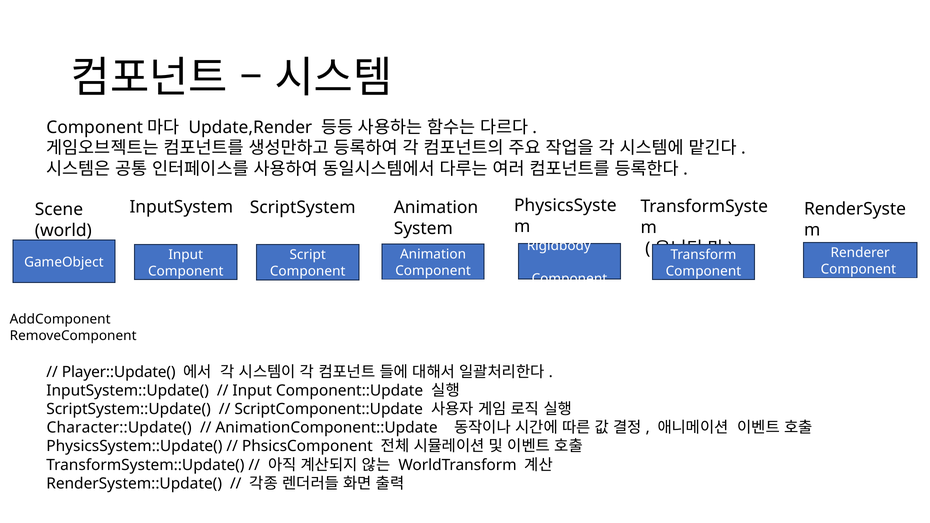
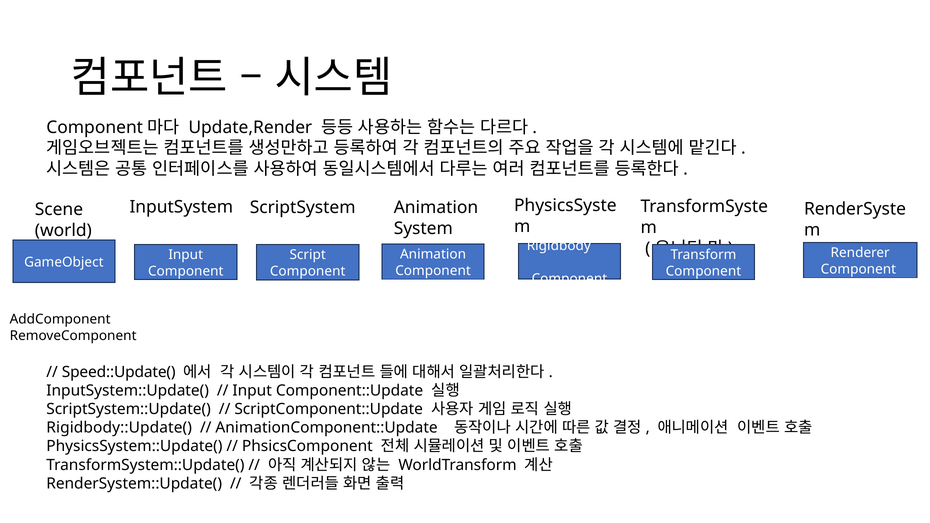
Player::Update(: Player::Update( -> Speed::Update( (119, 372)
Character::Update(: Character::Update( -> Rigidbody::Update( (119, 428)
